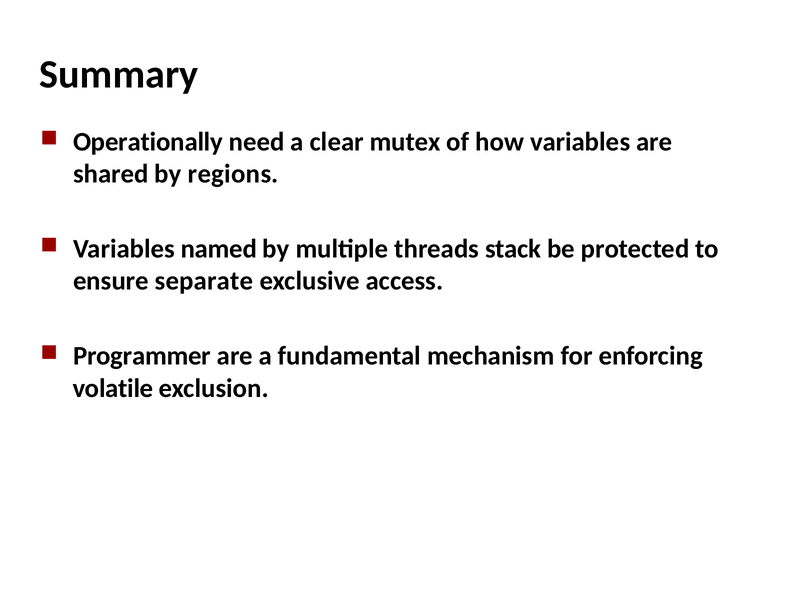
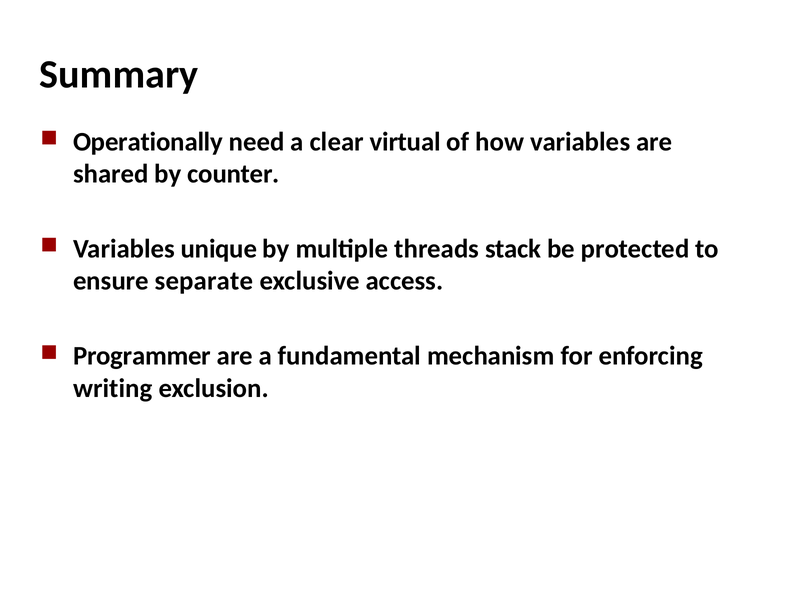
mutex: mutex -> virtual (405, 142)
regions: regions -> counter (233, 174)
named: named -> unique (219, 249)
volatile: volatile -> writing (113, 388)
